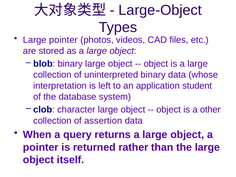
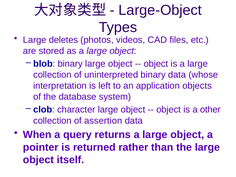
Large pointer: pointer -> deletes (63, 40)
student: student -> objects (197, 86)
